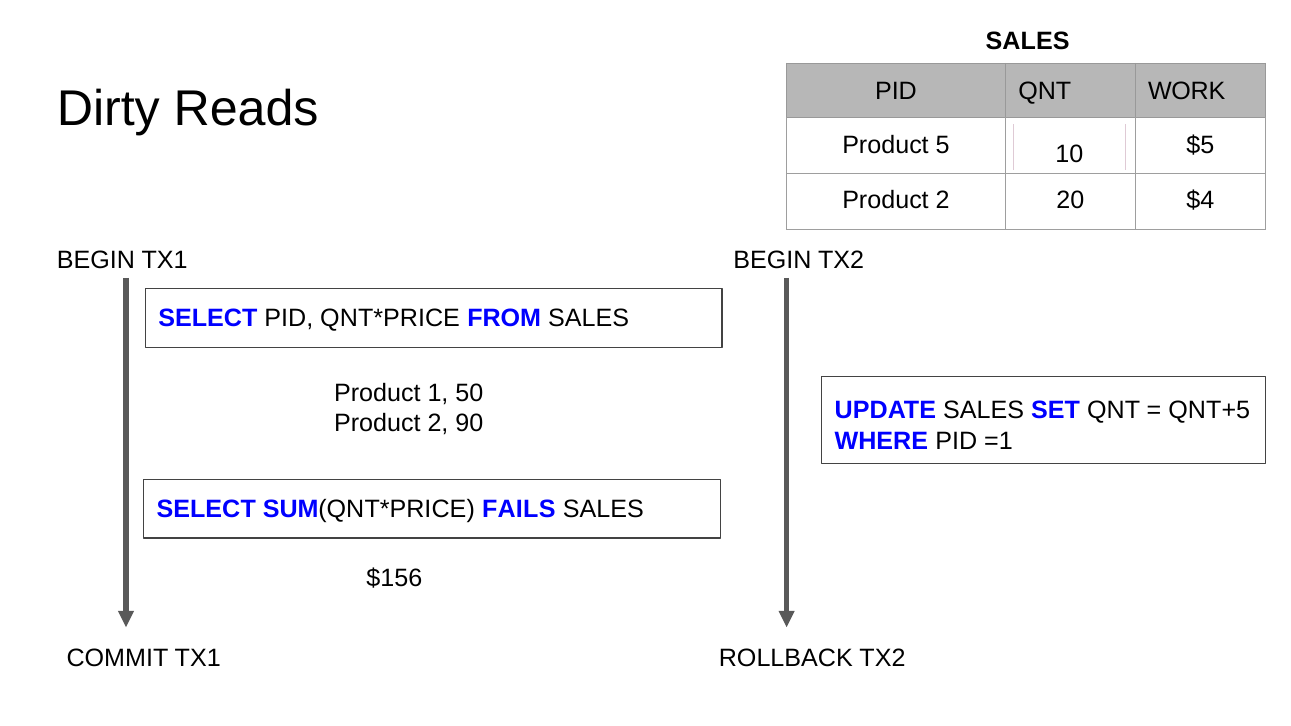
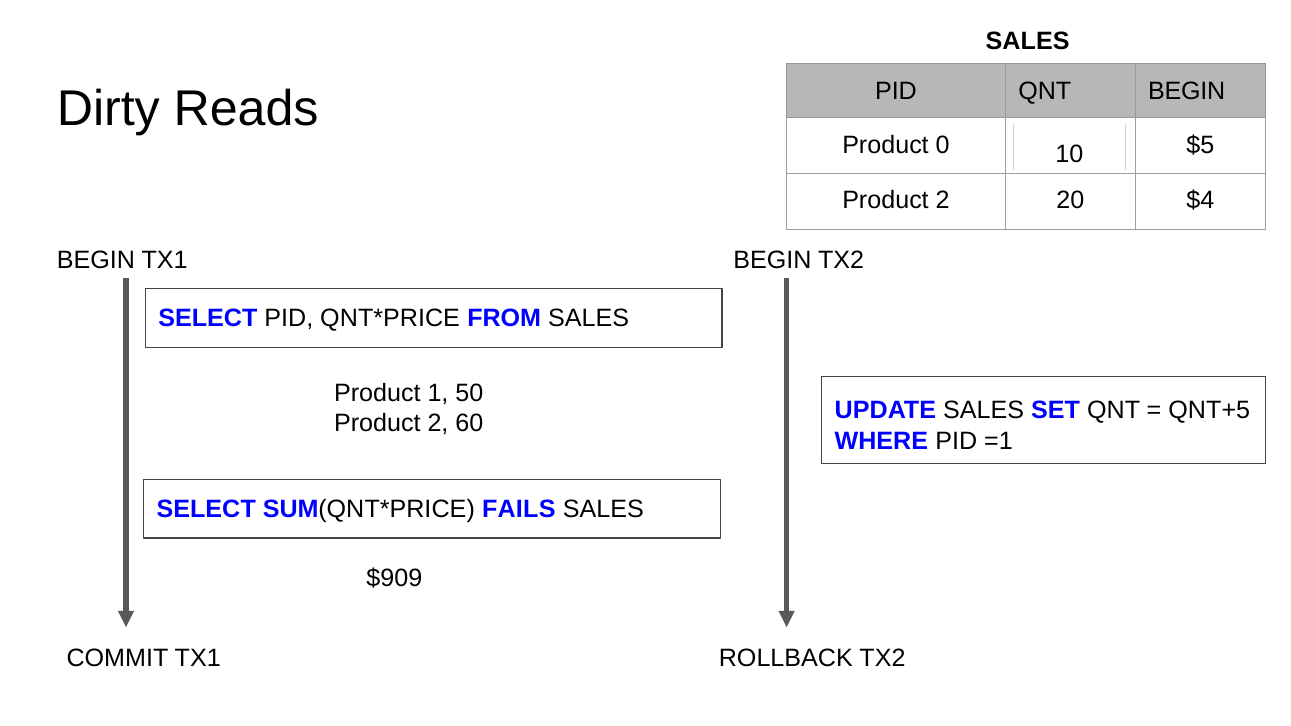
QNT WORK: WORK -> BEGIN (1187, 91)
5: 5 -> 0 (943, 145)
90: 90 -> 60 (469, 423)
$156: $156 -> $909 (394, 579)
